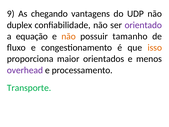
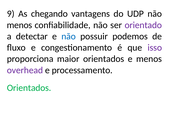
duplex: duplex -> menos (19, 25)
equação: equação -> detectar (32, 36)
não colour: orange -> blue (69, 36)
tamanho: tamanho -> podemos (130, 36)
isso colour: orange -> purple (155, 48)
Transporte: Transporte -> Orientados (29, 88)
